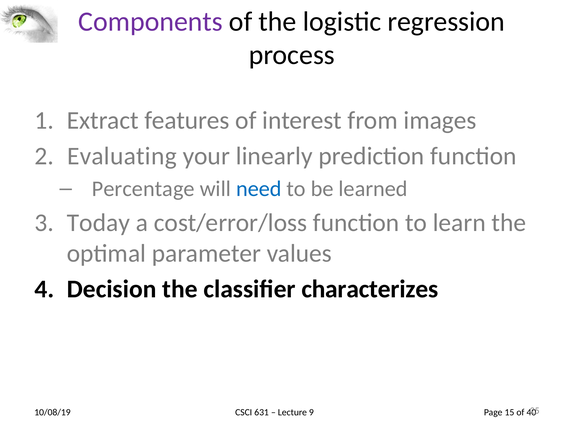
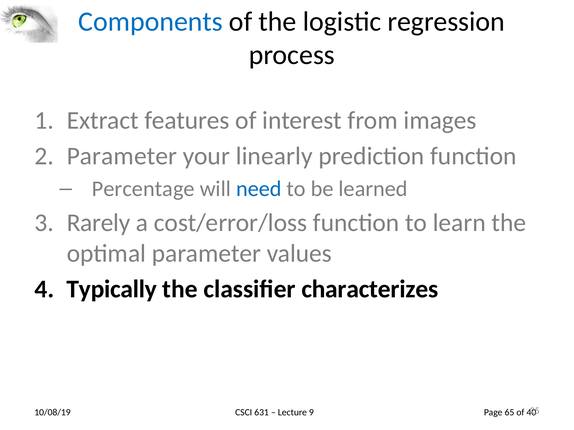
Components colour: purple -> blue (150, 22)
Evaluating: Evaluating -> Parameter (122, 156)
Today: Today -> Rarely (99, 223)
Decision: Decision -> Typically (112, 289)
15: 15 -> 65 (509, 413)
